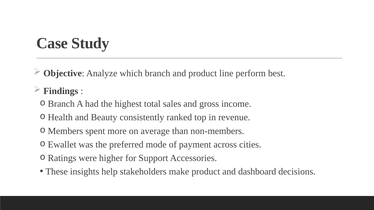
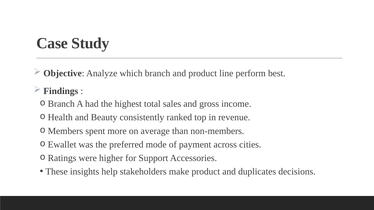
dashboard: dashboard -> duplicates (257, 172)
